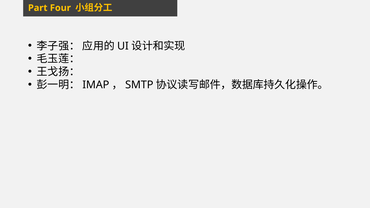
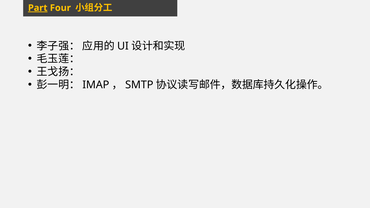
Part underline: none -> present (38, 8)
